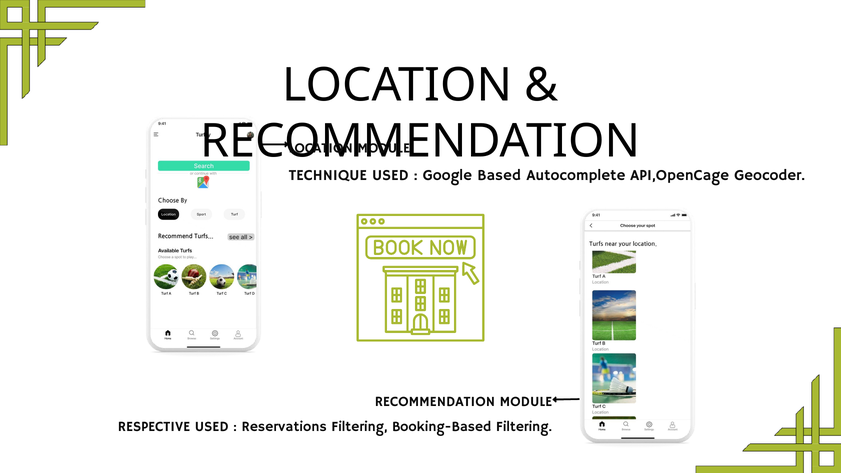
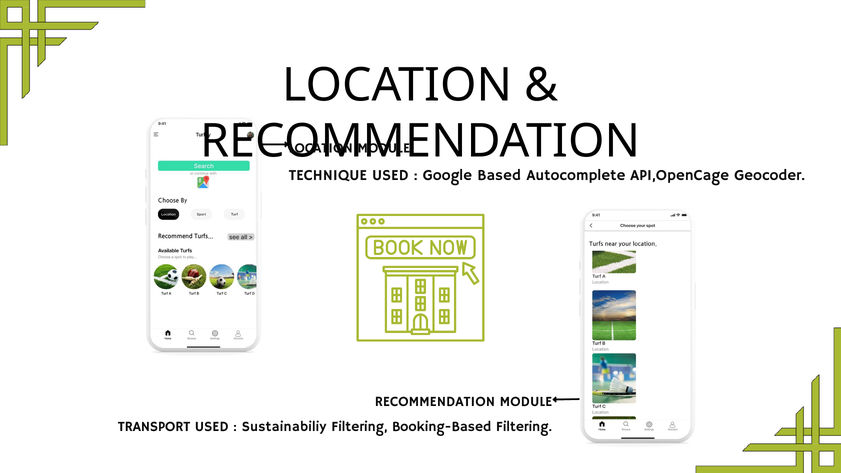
RESPECTIVE: RESPECTIVE -> TRANSPORT (154, 427)
Reservations: Reservations -> Sustainabiliy (284, 427)
